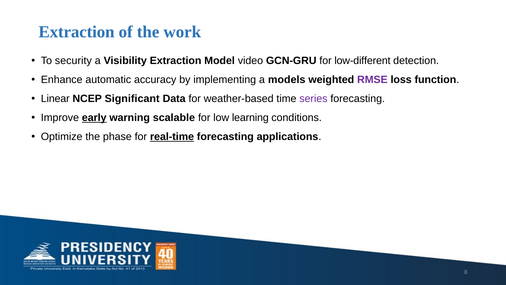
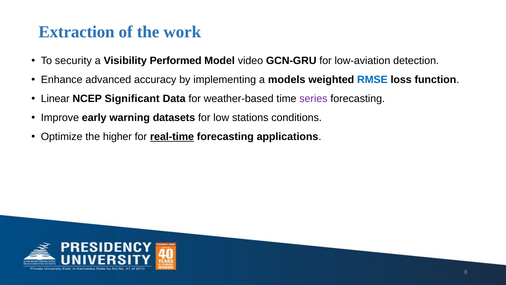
Visibility Extraction: Extraction -> Performed (176, 61)
low-different: low-different -> low-aviation (362, 61)
automatic: automatic -> advanced (108, 80)
RMSE colour: purple -> blue (372, 80)
early underline: present -> none (94, 118)
scalable: scalable -> datasets (174, 118)
learning: learning -> stations (250, 118)
phase: phase -> higher (117, 137)
